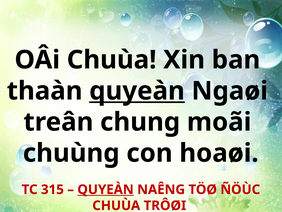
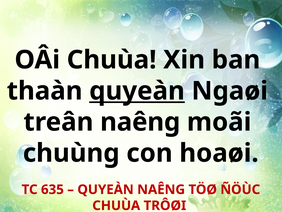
treân chung: chung -> naêng (140, 122)
315: 315 -> 635 (52, 189)
QUYEÀN underline: present -> none (106, 189)
